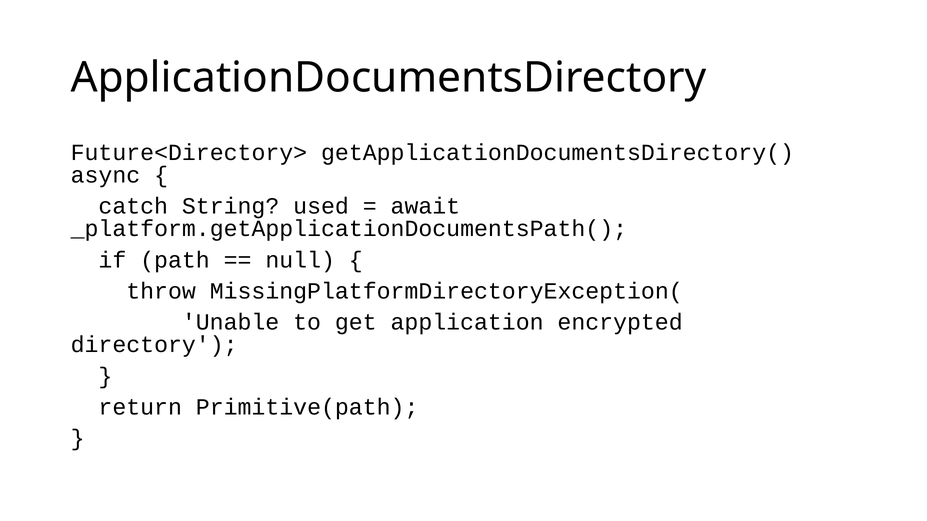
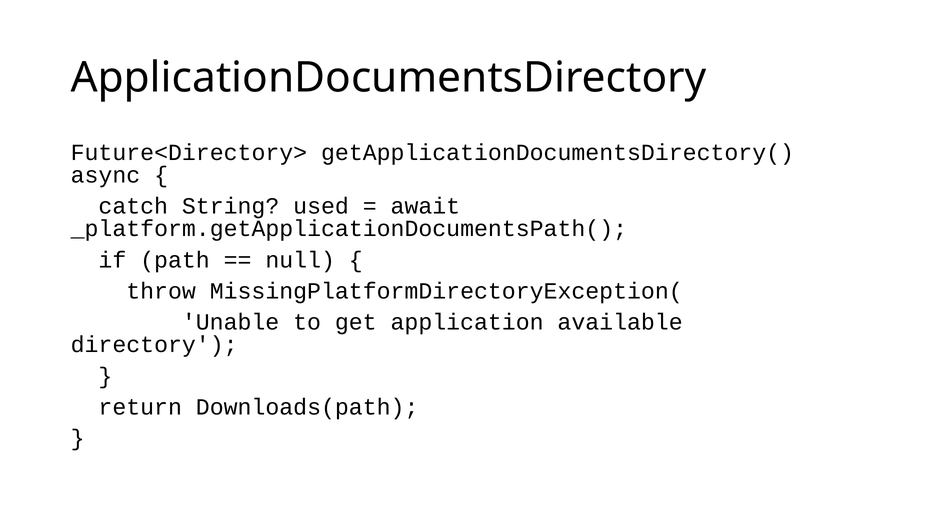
encrypted: encrypted -> available (620, 323)
Primitive(path: Primitive(path -> Downloads(path (307, 407)
